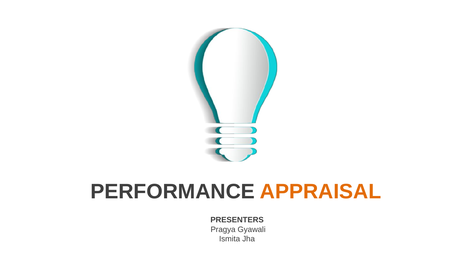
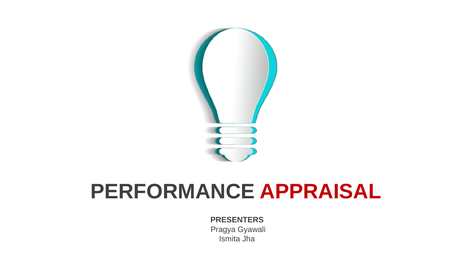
APPRAISAL colour: orange -> red (321, 192)
